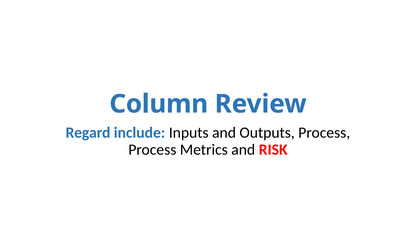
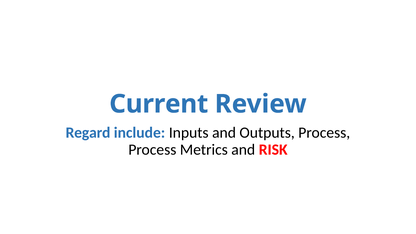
Column: Column -> Current (159, 104)
